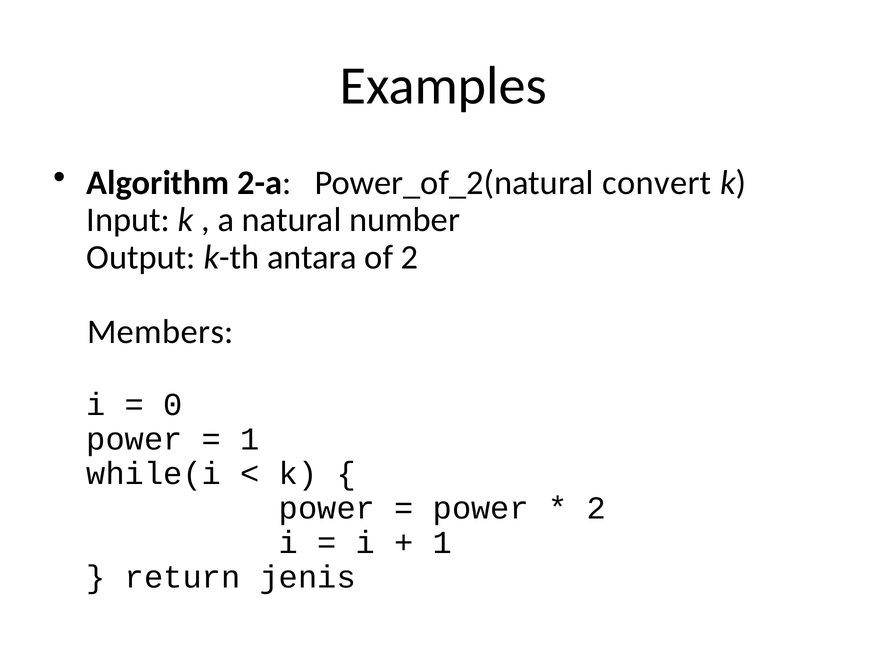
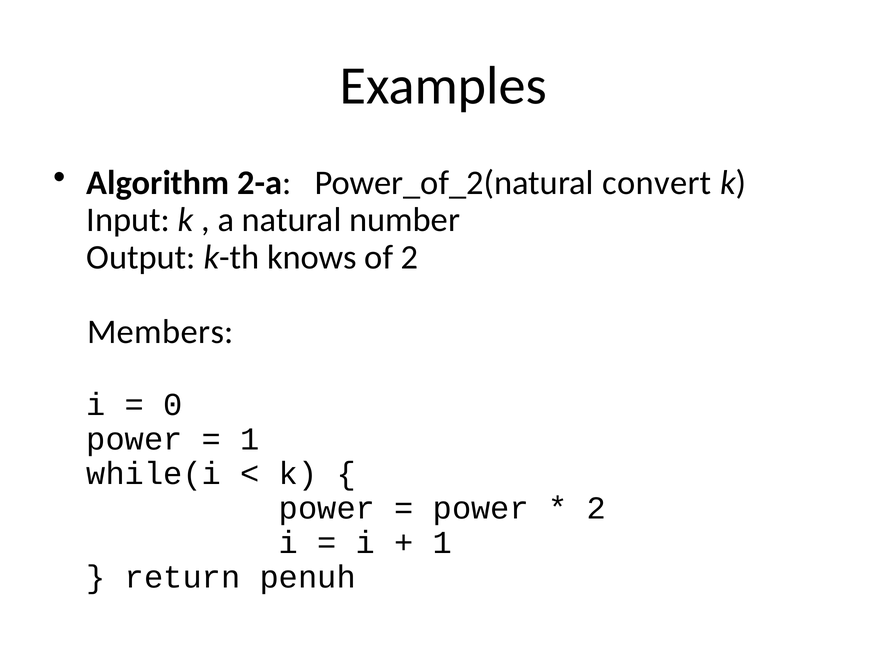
antara: antara -> knows (312, 257)
jenis: jenis -> penuh (308, 578)
